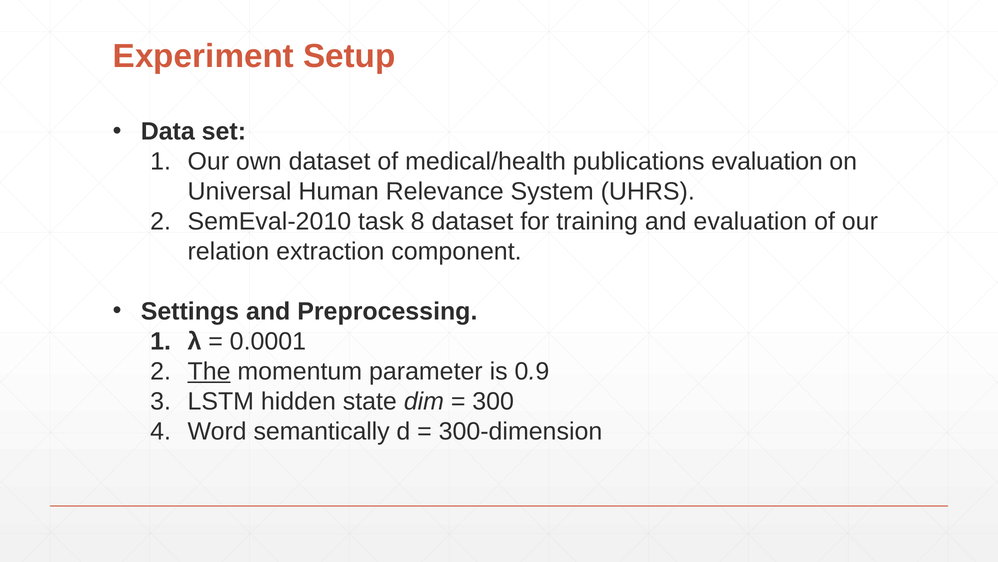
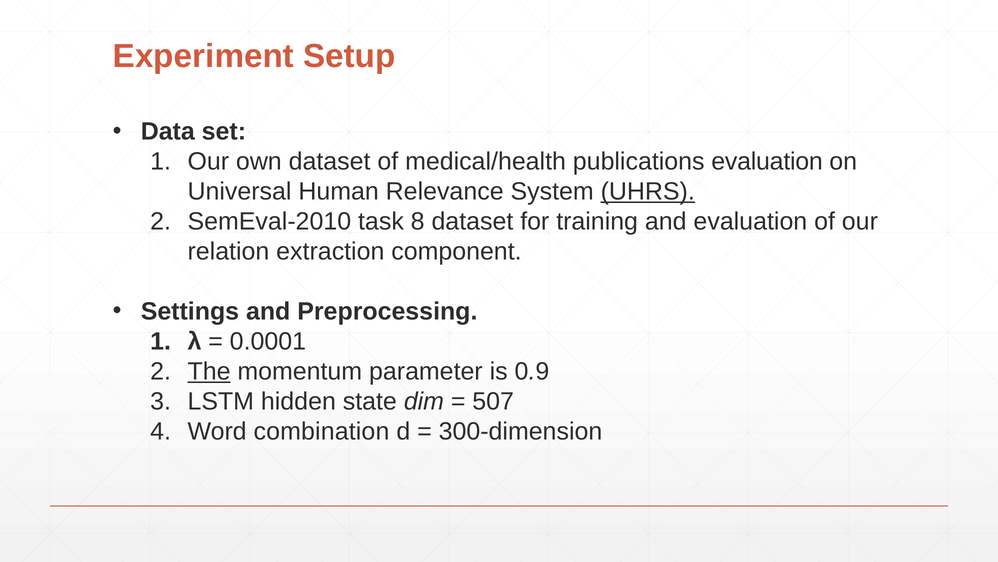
UHRS underline: none -> present (648, 191)
300: 300 -> 507 (493, 401)
semantically: semantically -> combination (321, 431)
